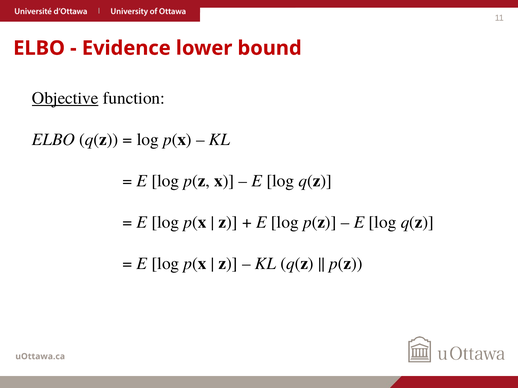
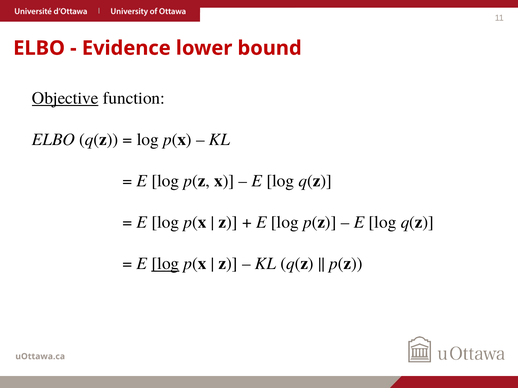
log underline: none -> present (165, 264)
